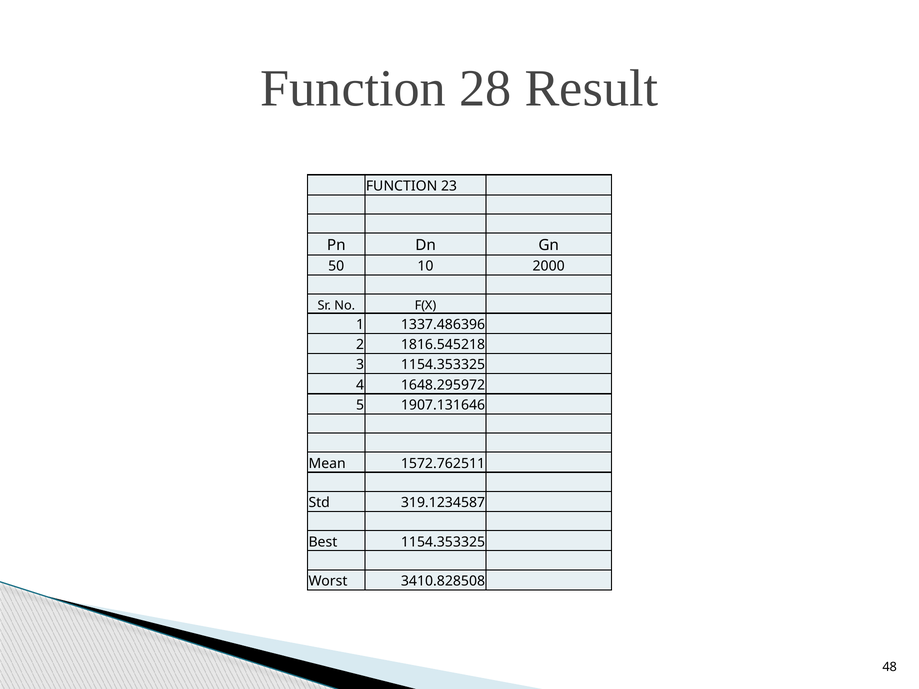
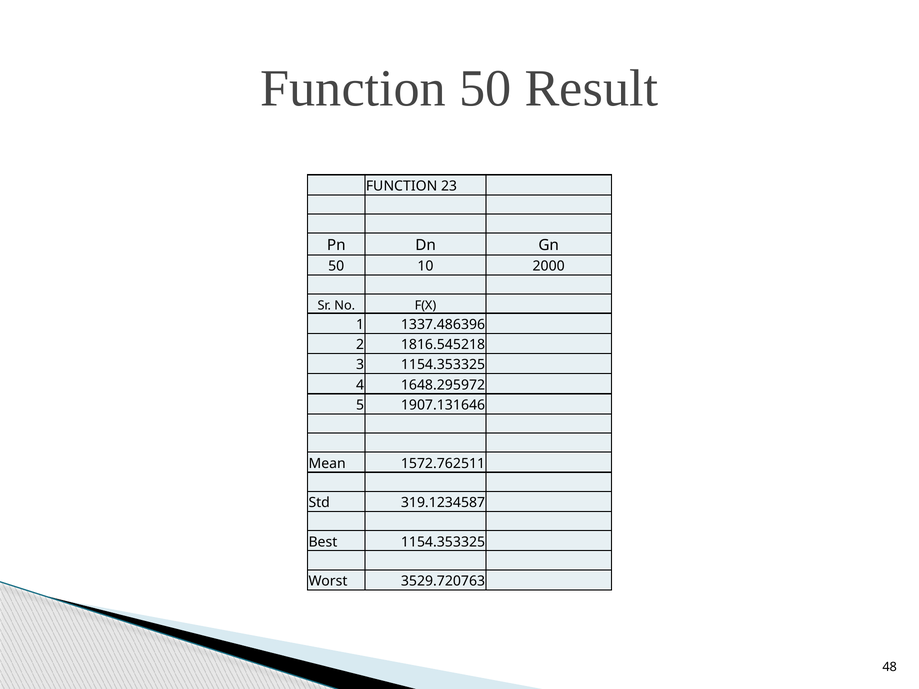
Function 28: 28 -> 50 (485, 89)
3410.828508: 3410.828508 -> 3529.720763 (443, 581)
